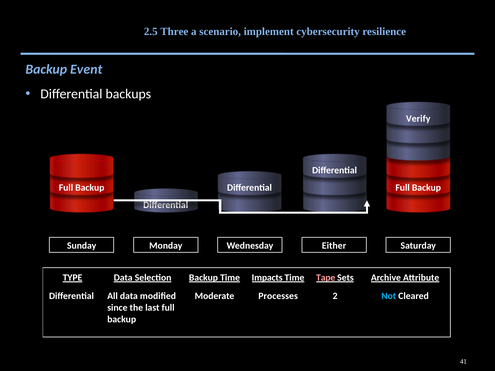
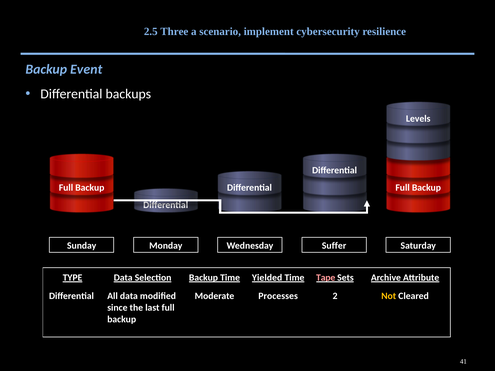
Verify: Verify -> Levels (418, 119)
Either: Either -> Suffer (334, 246)
Impacts: Impacts -> Yielded (267, 278)
Not colour: light blue -> yellow (389, 296)
